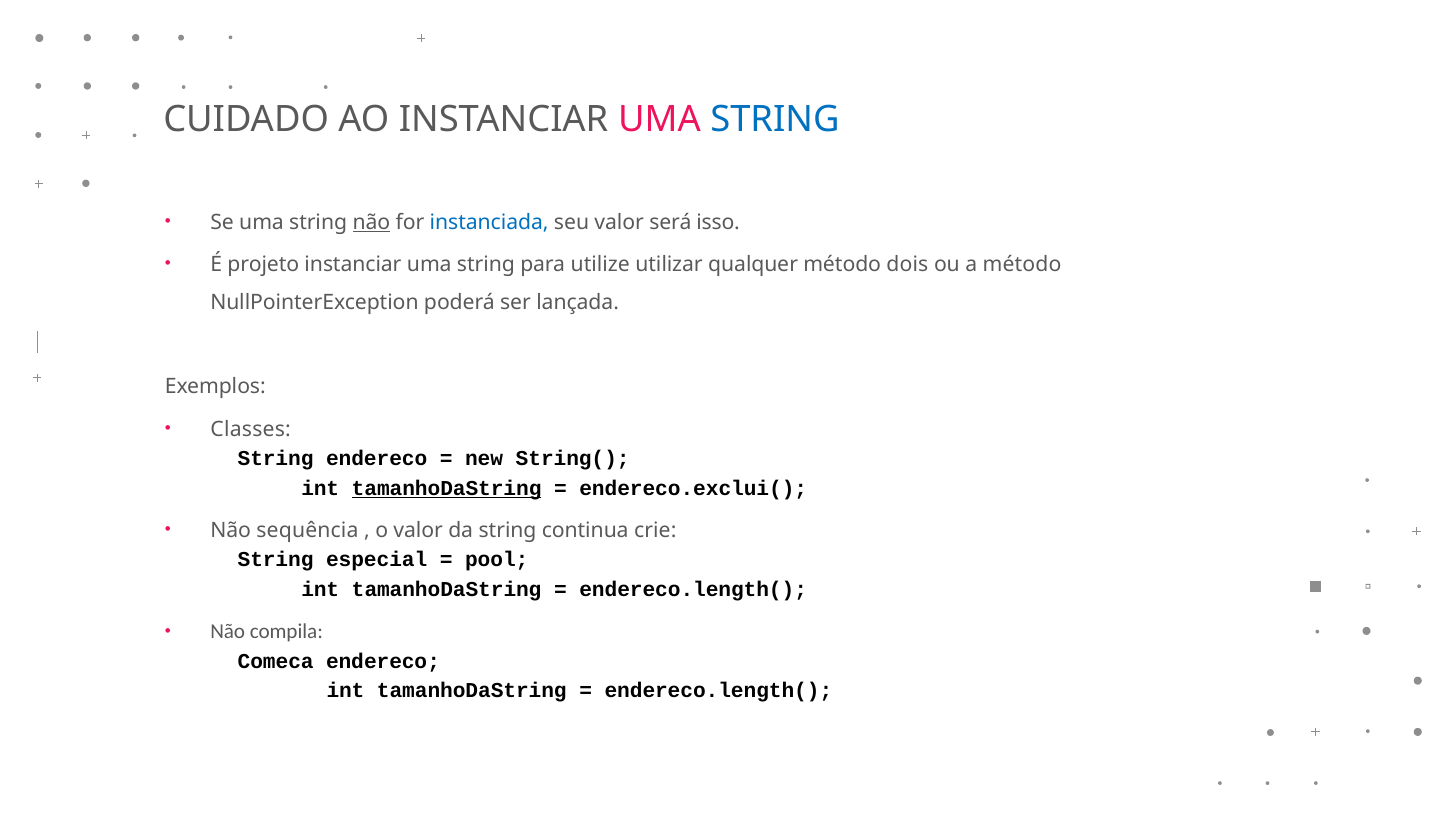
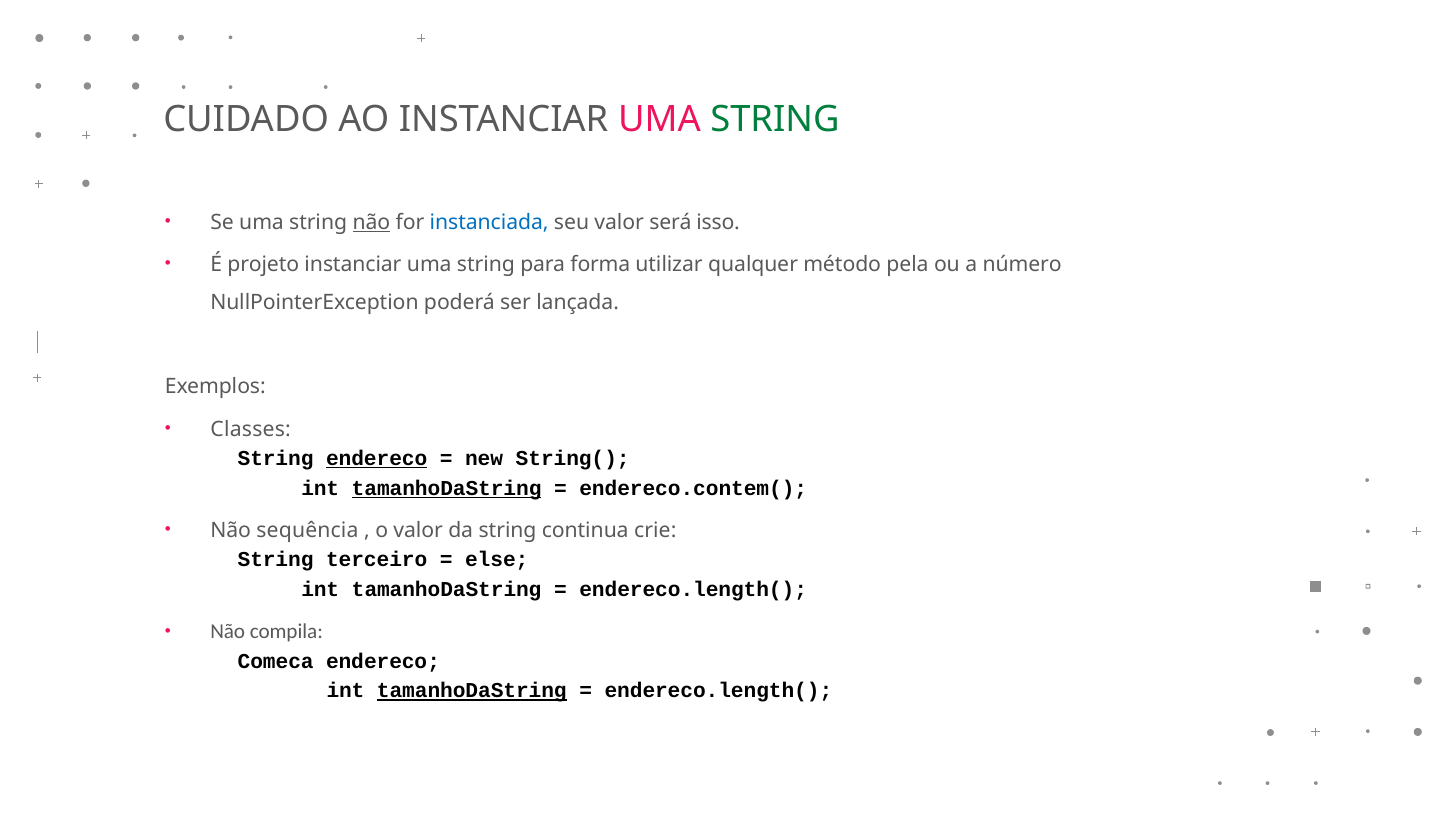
STRING colour: blue -> green (775, 120)
utilize: utilize -> forma (600, 265)
dois: dois -> pela (907, 265)
a método: método -> número (1022, 265)
endereco underline: none -> present (377, 459)
endereco.exclui(: endereco.exclui( -> endereco.contem( (693, 488)
especial: especial -> terceiro (377, 560)
pool: pool -> else (497, 560)
tamanhoDaString underline: none -> present (472, 691)
